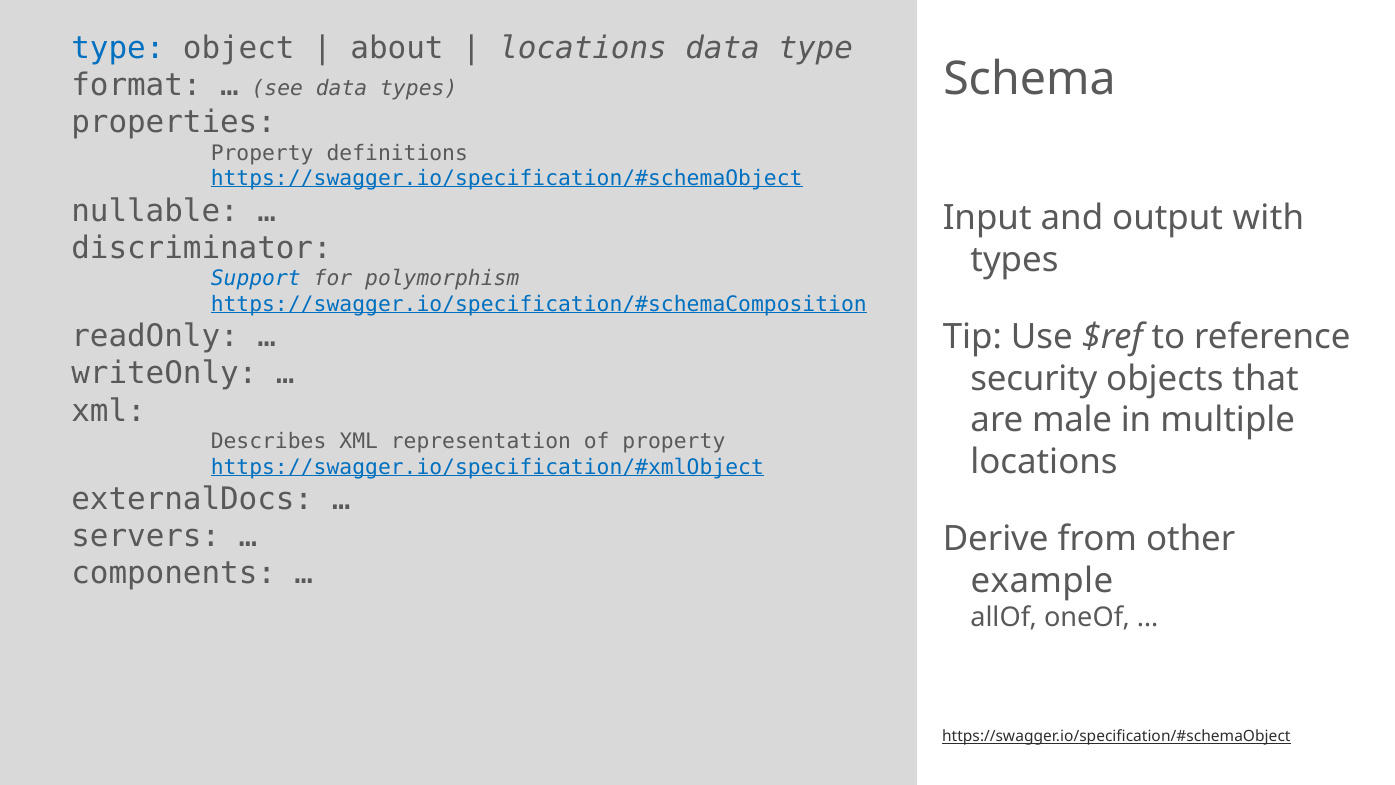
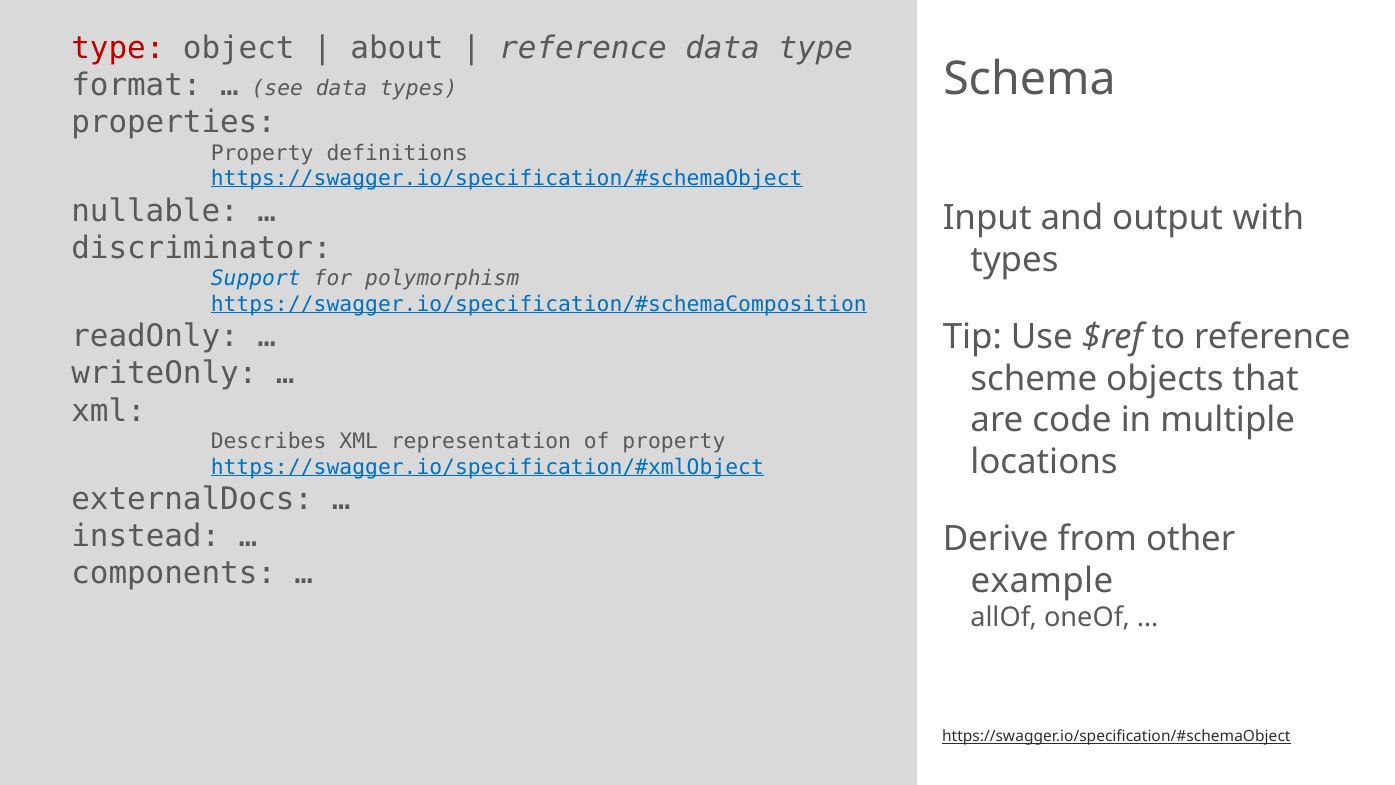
type colour: blue -> red (118, 48)
locations: locations -> reference (583, 48)
security: security -> scheme (1034, 378)
male: male -> code (1072, 420)
servers: servers -> instead (146, 536)
